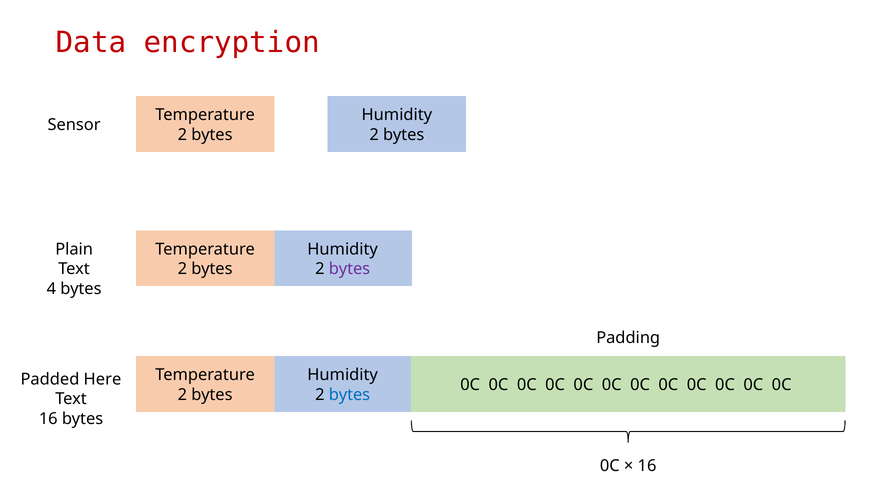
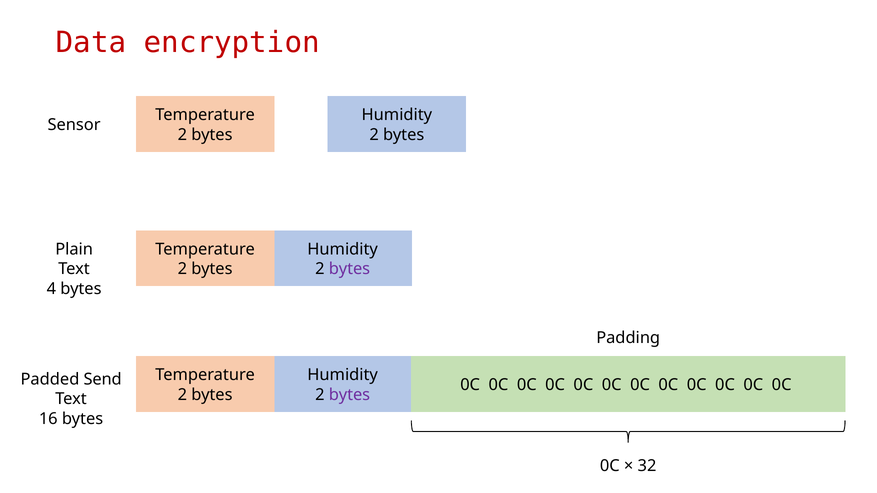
Here: Here -> Send (103, 380)
bytes colour: blue -> purple (349, 395)
16: 16 -> 32 (647, 466)
